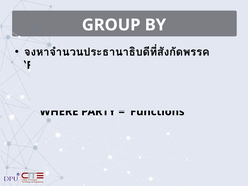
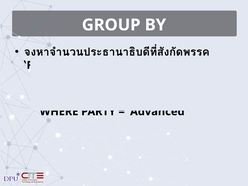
Functions: Functions -> Advanced (157, 112)
